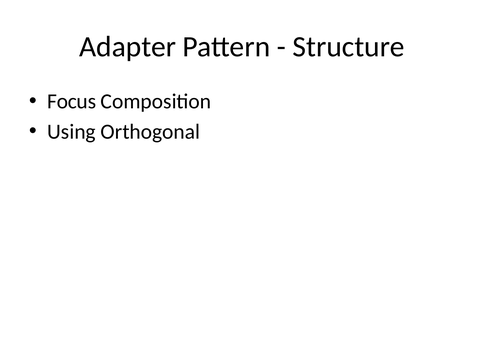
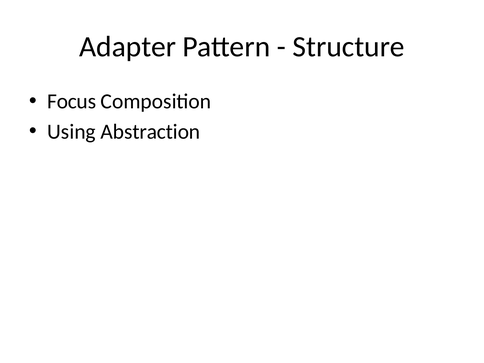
Orthogonal: Orthogonal -> Abstraction (150, 132)
